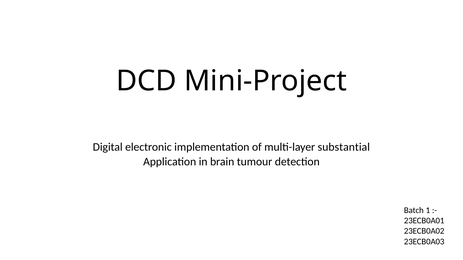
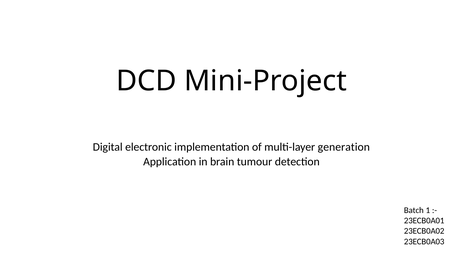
substantial: substantial -> generation (344, 147)
